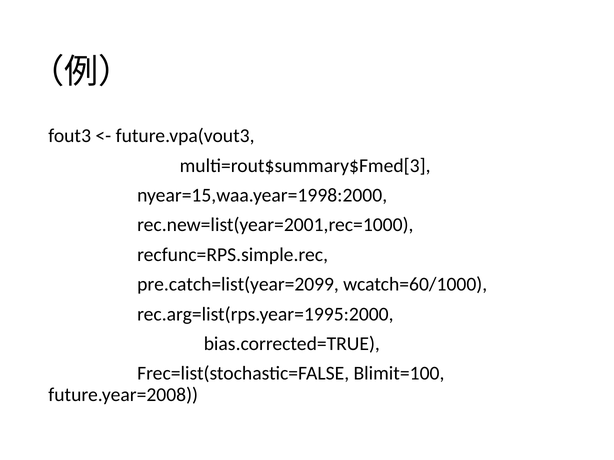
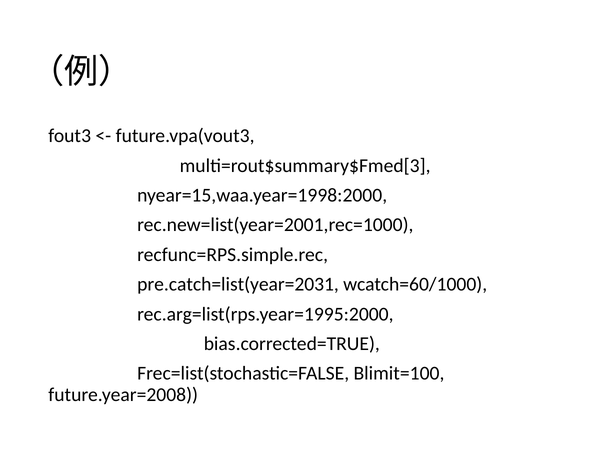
pre.catch=list(year=2099: pre.catch=list(year=2099 -> pre.catch=list(year=2031 (238, 285)
